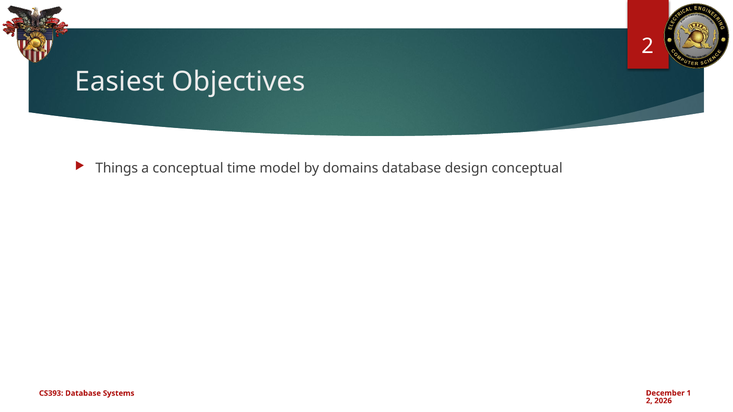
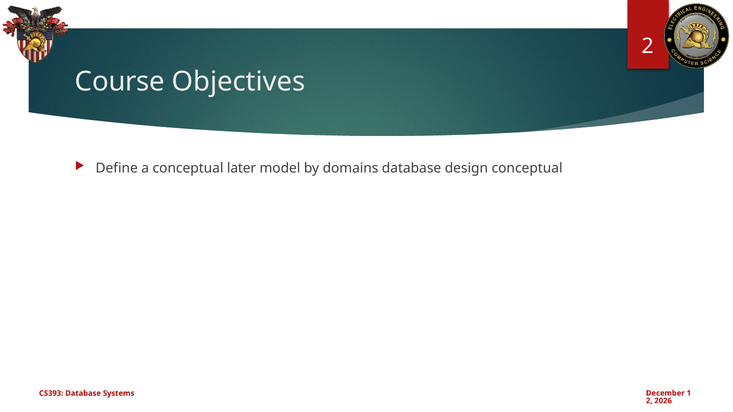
Easiest: Easiest -> Course (120, 82)
Things: Things -> Define (117, 168)
time: time -> later (242, 168)
